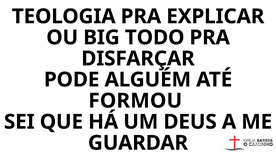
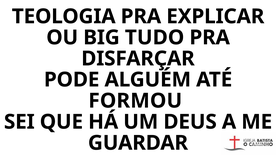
TODO: TODO -> TUDO (155, 38)
